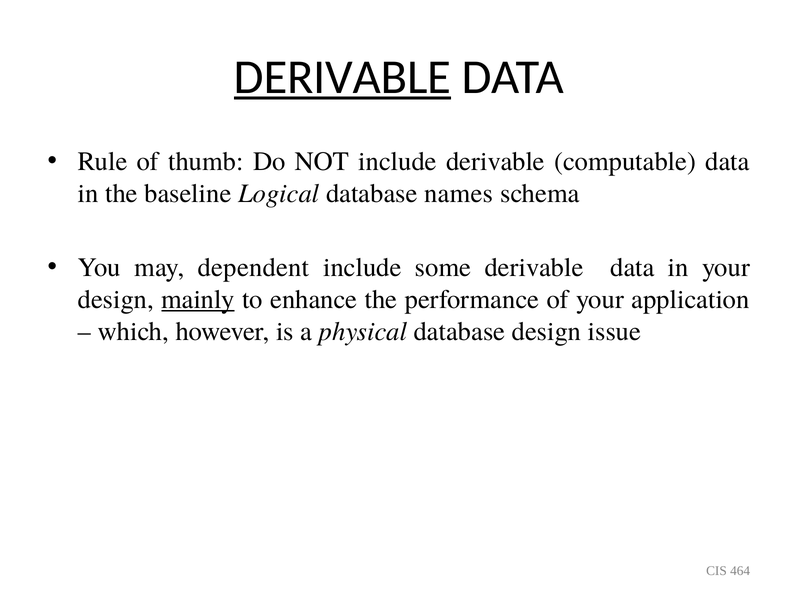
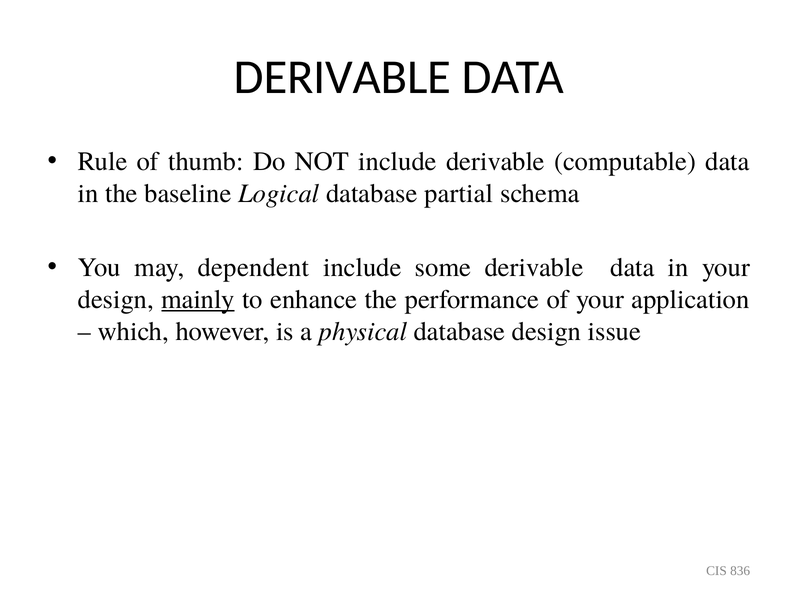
DERIVABLE underline: present -> none (343, 77)
names: names -> partial (459, 193)
464: 464 -> 836 (740, 572)
